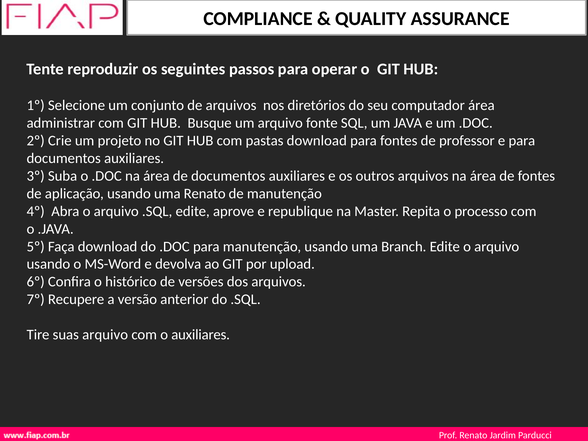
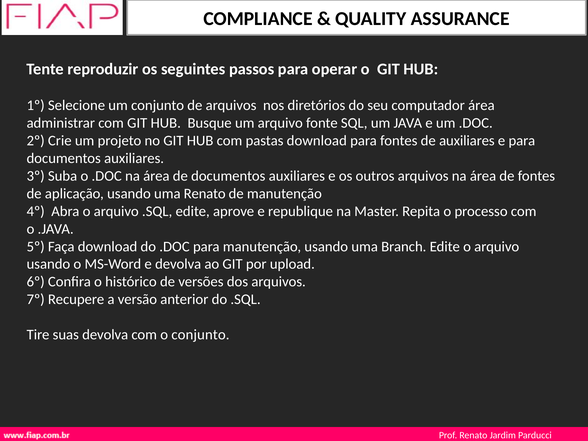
de professor: professor -> auxiliares (467, 141)
suas arquivo: arquivo -> devolva (105, 335)
o auxiliares: auxiliares -> conjunto (200, 335)
